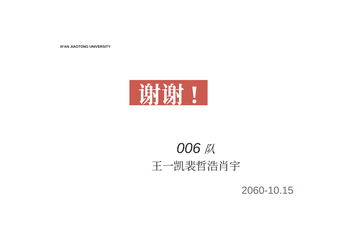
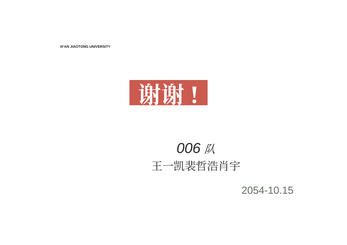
2060-10.15: 2060-10.15 -> 2054-10.15 (268, 191)
